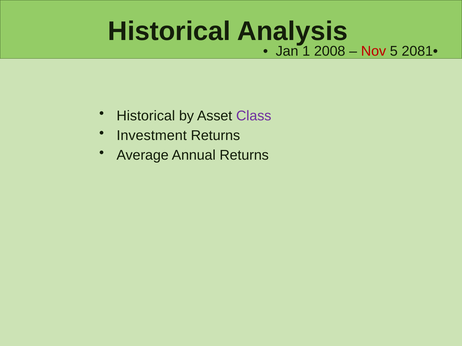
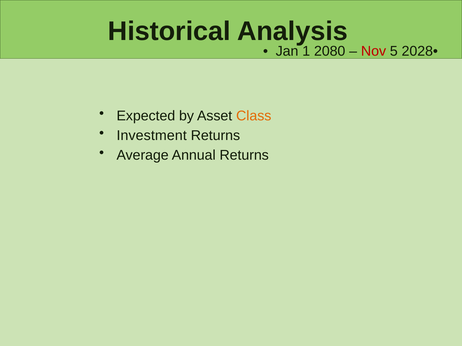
2008: 2008 -> 2080 (330, 51)
2081•: 2081• -> 2028• (420, 51)
Historical: Historical -> Expected (146, 116)
Class colour: purple -> orange (254, 116)
